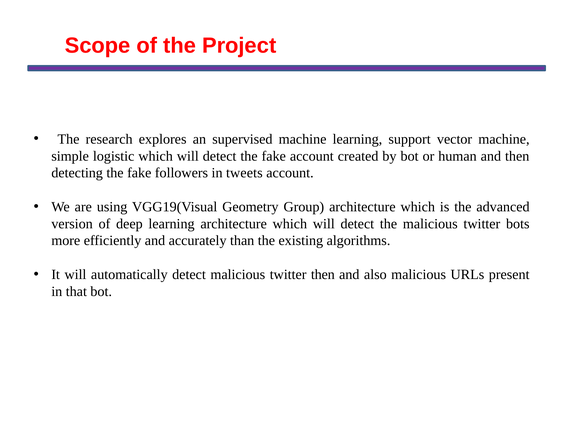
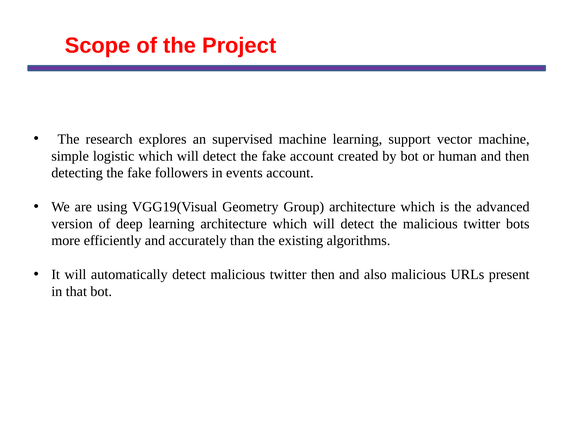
tweets: tweets -> events (244, 173)
